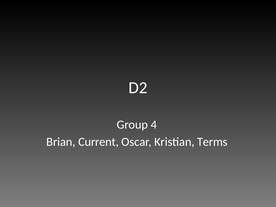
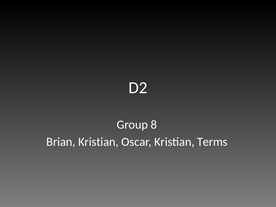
4: 4 -> 8 (154, 125)
Brian Current: Current -> Kristian (98, 142)
